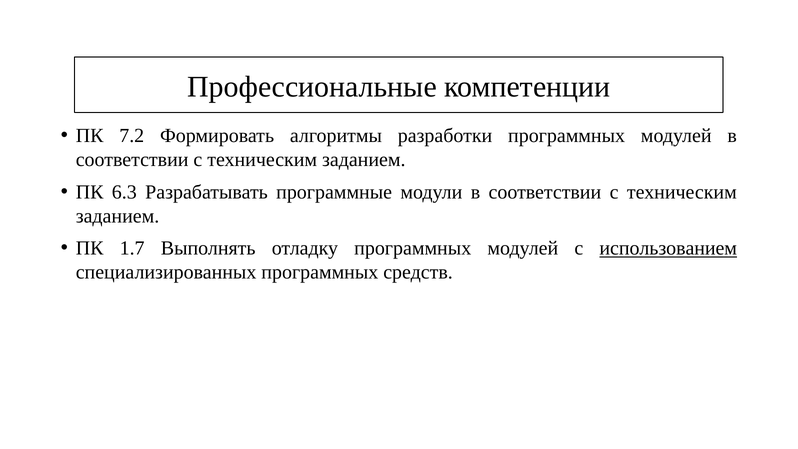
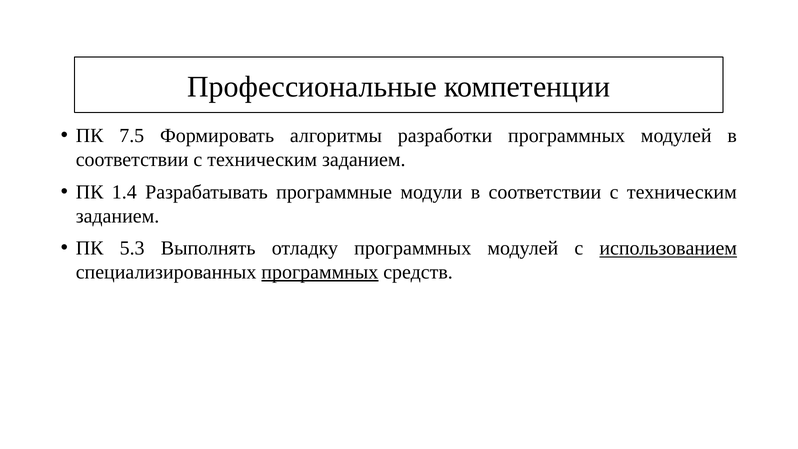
7.2: 7.2 -> 7.5 (132, 136)
6.3: 6.3 -> 1.4 (124, 192)
1.7: 1.7 -> 5.3 (132, 248)
программных underline: none -> present (320, 272)
